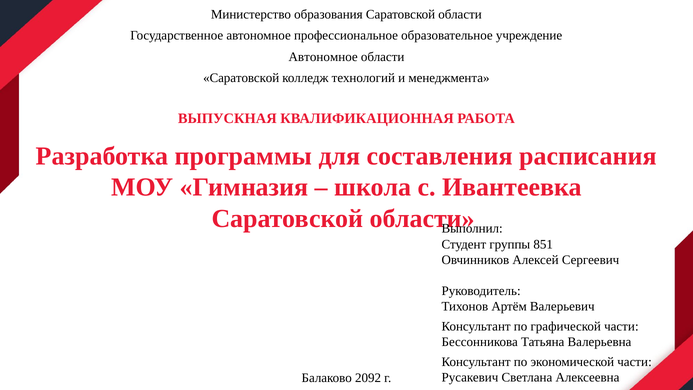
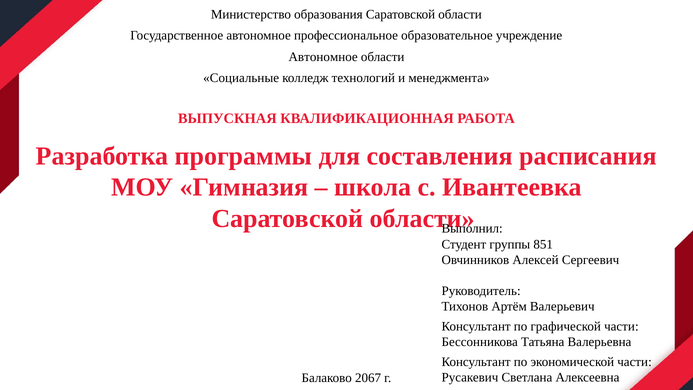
Саратовской: Саратовской -> Социальные (241, 78)
2092: 2092 -> 2067 (368, 378)
